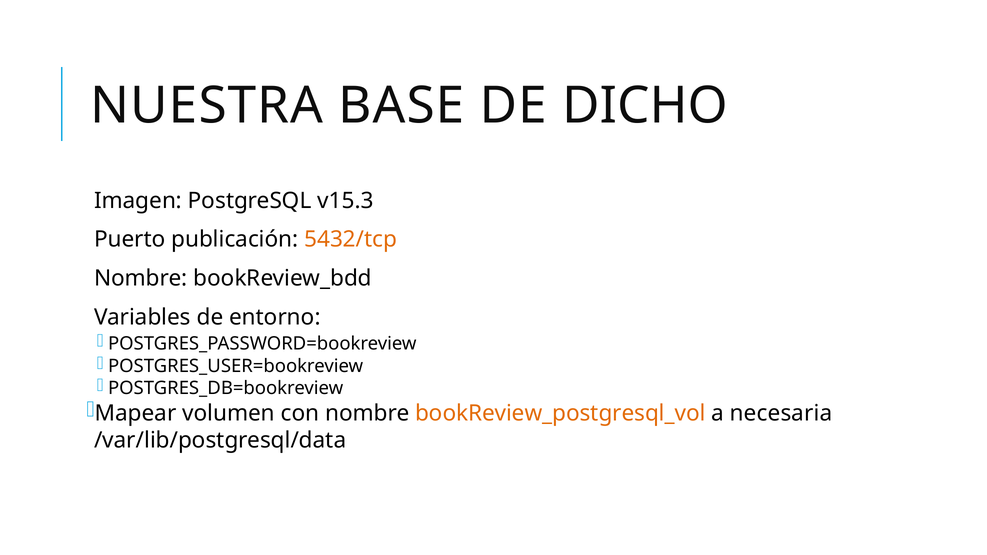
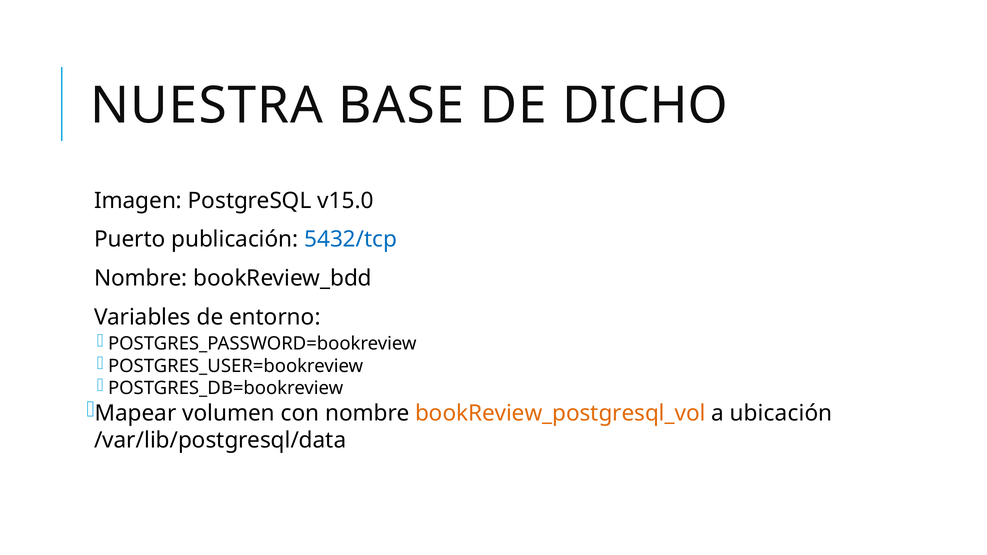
v15.3: v15.3 -> v15.0 (345, 201)
5432/tcp colour: orange -> blue (351, 240)
necesaria: necesaria -> ubicación (781, 413)
